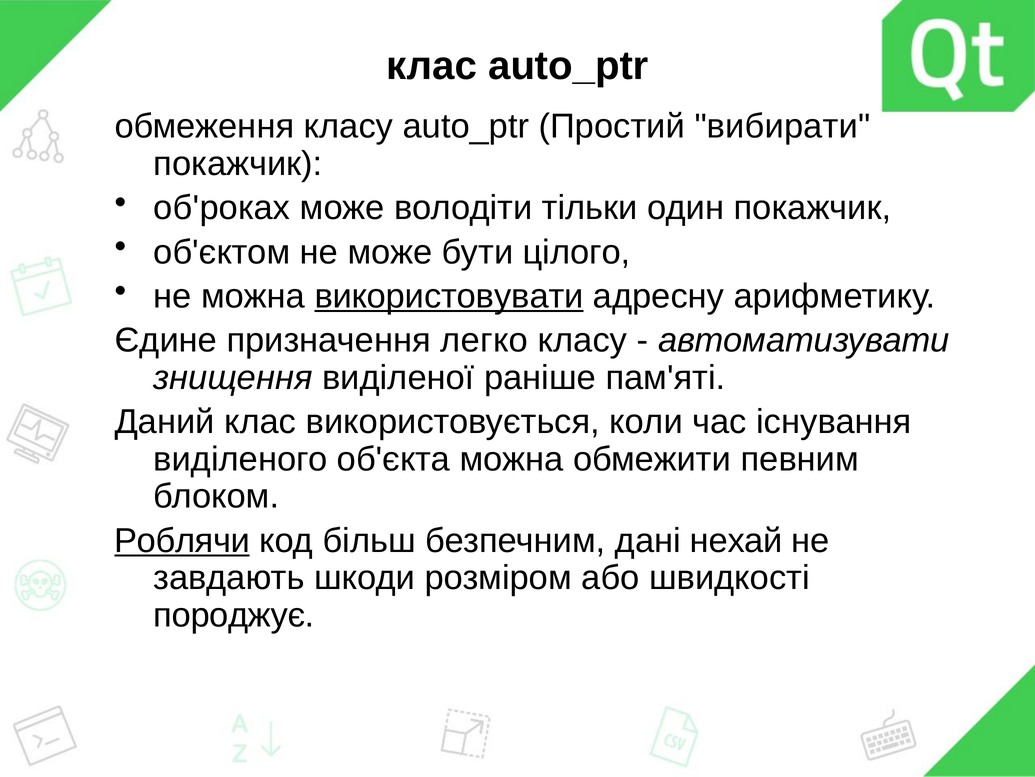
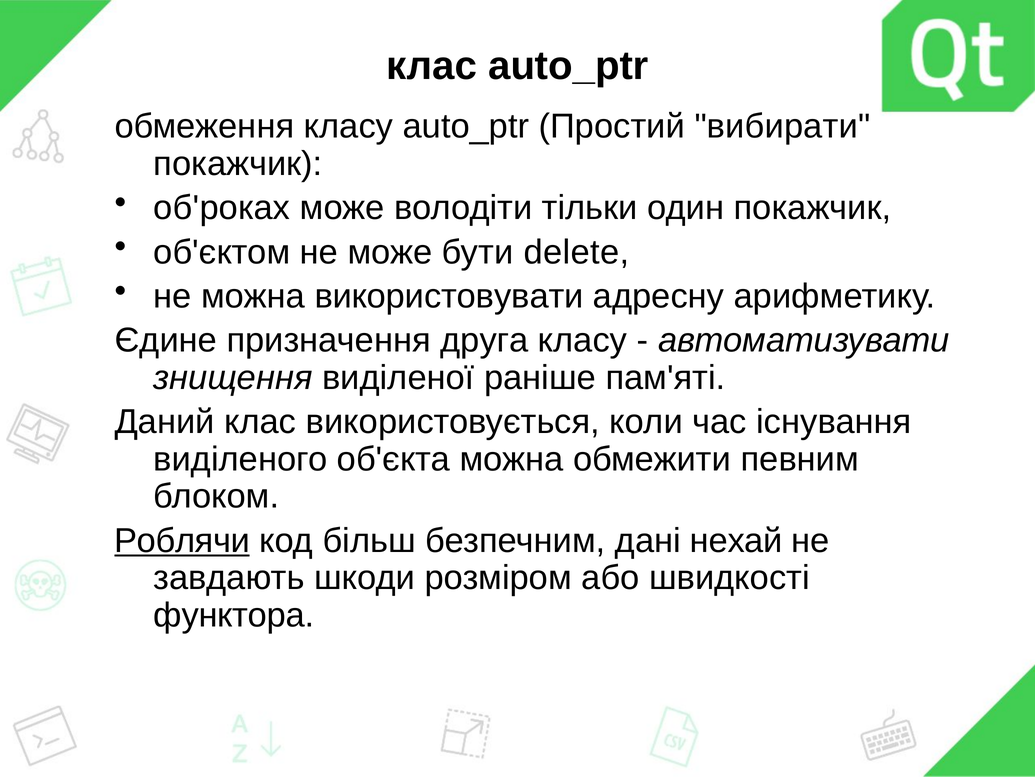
цілого: цілого -> delete (576, 252)
використовувати underline: present -> none (449, 296)
легко: легко -> друга (484, 340)
породжує: породжує -> функтора (234, 615)
